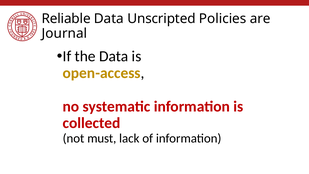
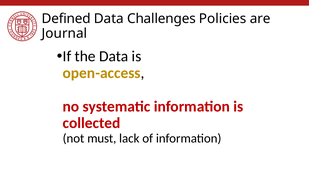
Reliable: Reliable -> Defined (66, 19)
Unscripted: Unscripted -> Challenges (161, 19)
